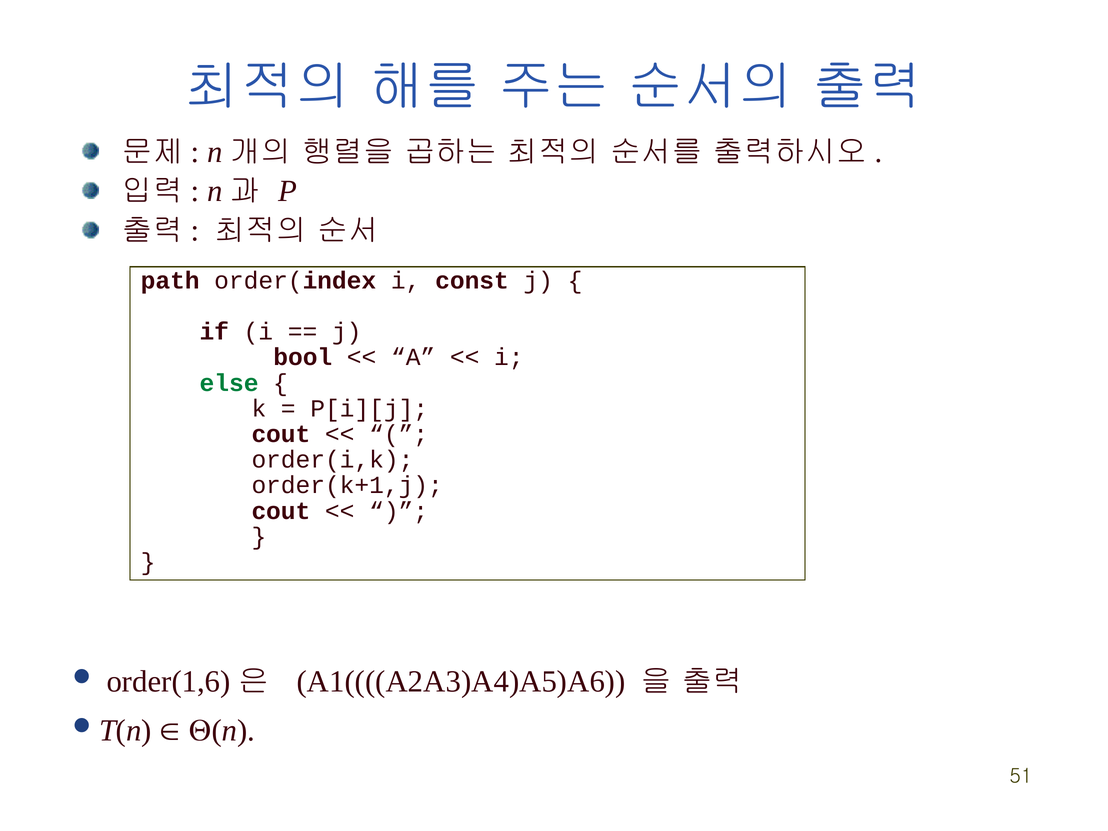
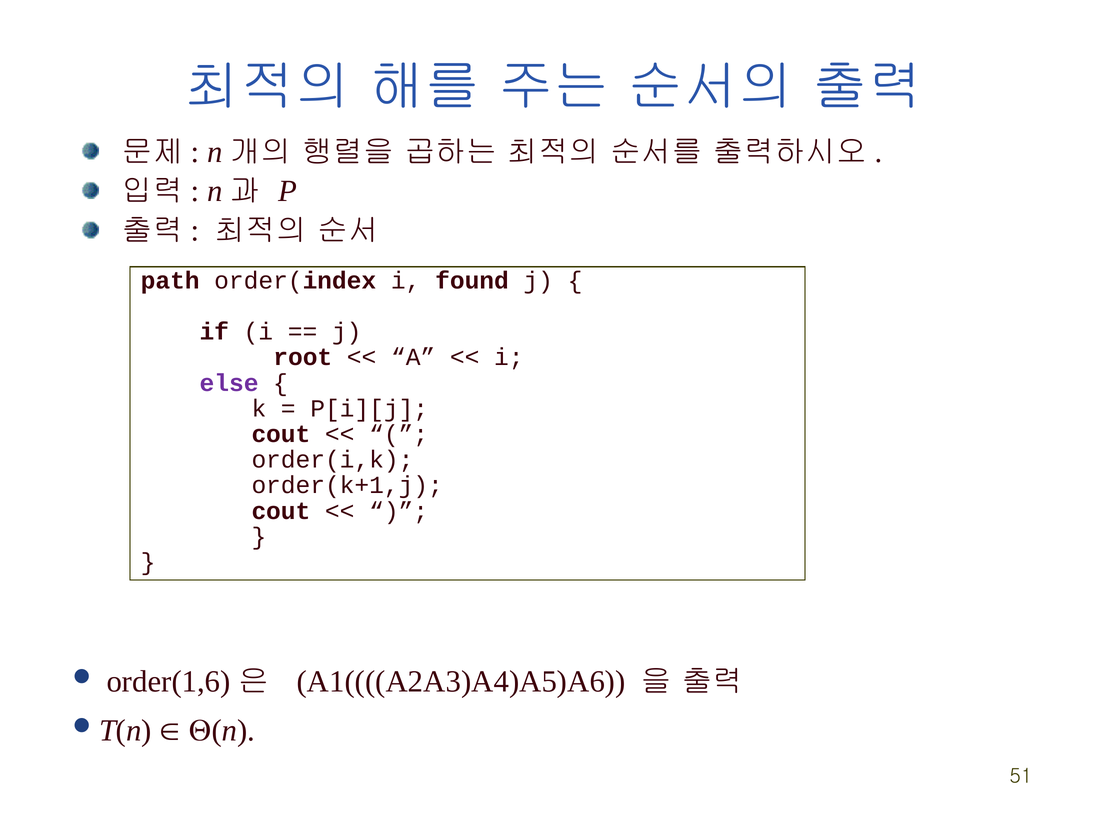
const: const -> found (472, 281)
bool: bool -> root (303, 357)
else colour: green -> purple (229, 383)
